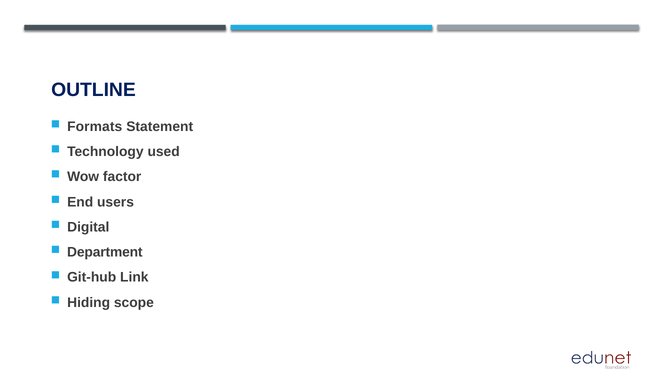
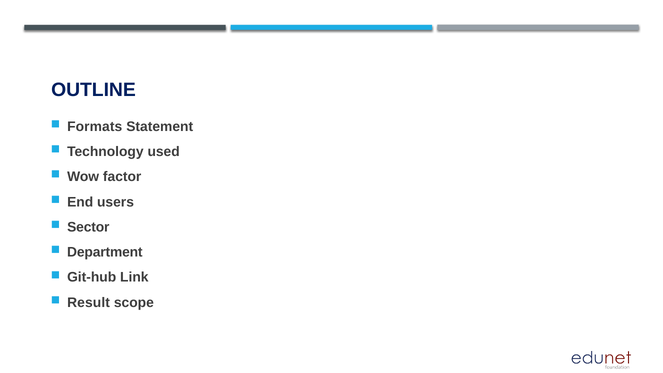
Digital: Digital -> Sector (88, 227)
Hiding: Hiding -> Result (89, 303)
